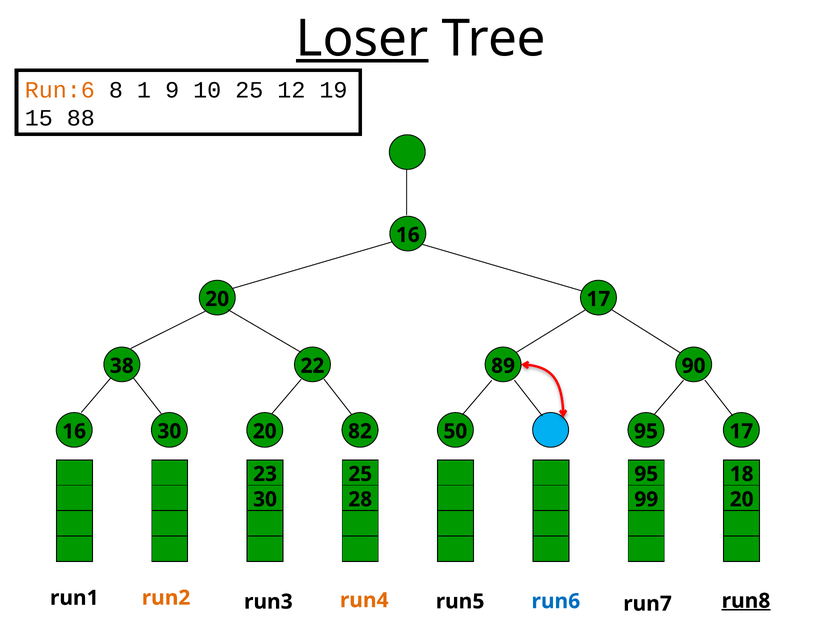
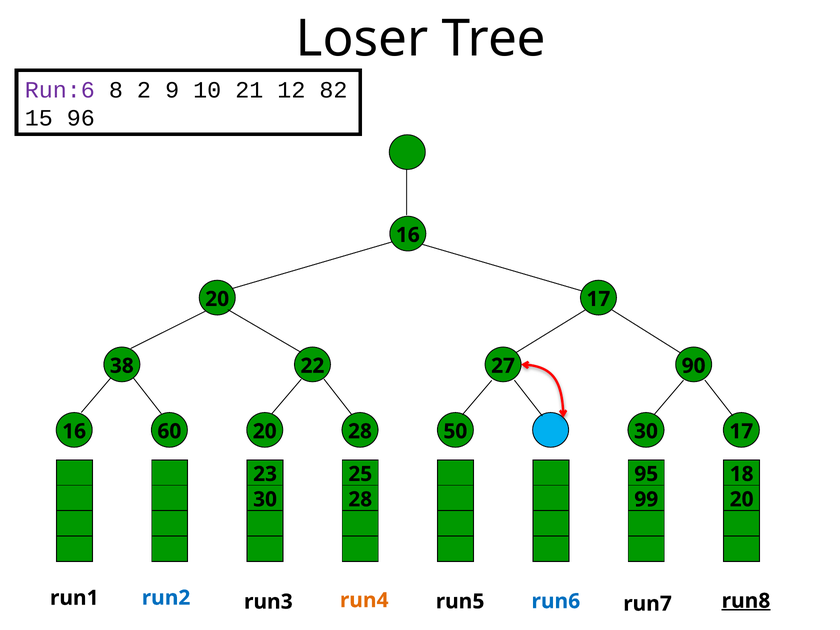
Loser underline: present -> none (362, 39)
Run:6 colour: orange -> purple (60, 90)
1: 1 -> 2 (144, 90)
10 25: 25 -> 21 (249, 90)
19: 19 -> 82 (333, 90)
88: 88 -> 96 (81, 118)
89: 89 -> 27 (503, 366)
16 30: 30 -> 60 (169, 431)
20 82: 82 -> 28 (360, 431)
50 95: 95 -> 30 (646, 431)
run2 colour: orange -> blue (166, 598)
